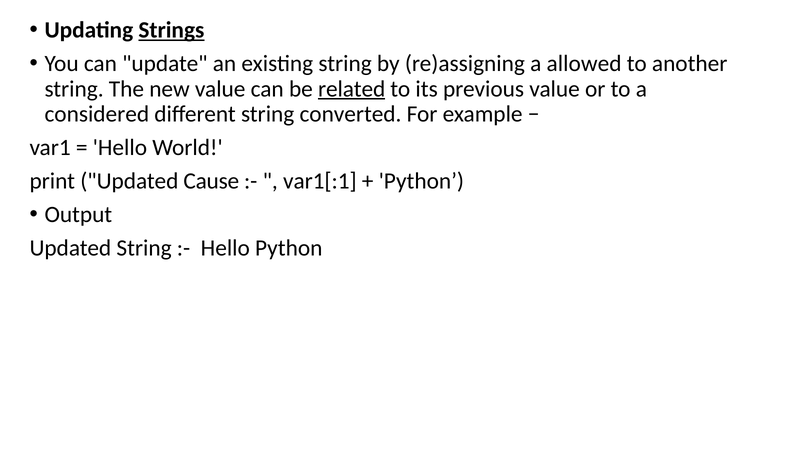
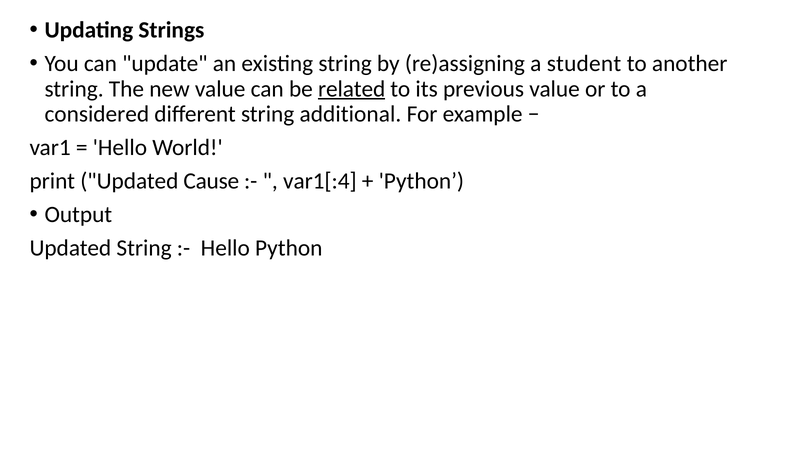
Strings underline: present -> none (171, 30)
allowed: allowed -> student (584, 64)
converted: converted -> additional (350, 114)
var1[:1: var1[:1 -> var1[:4 (320, 181)
